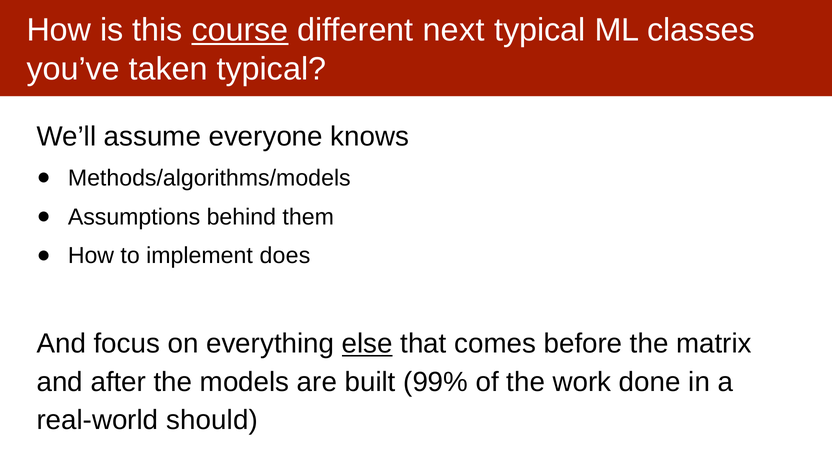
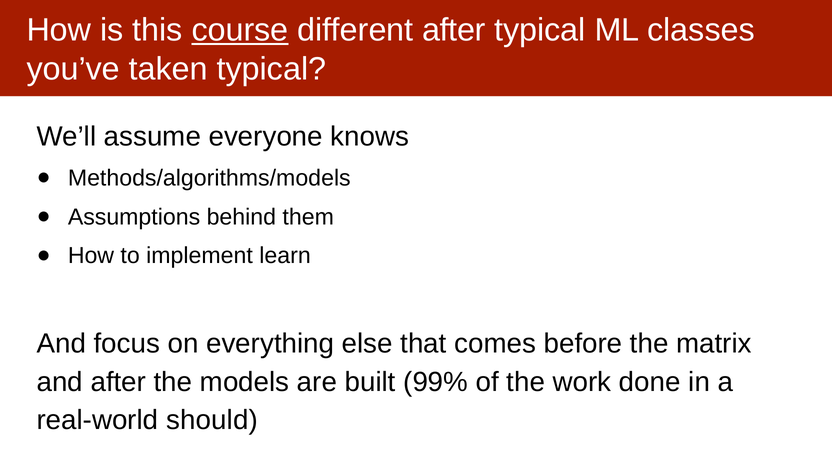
different next: next -> after (454, 30)
does: does -> learn (285, 256)
else underline: present -> none (367, 344)
